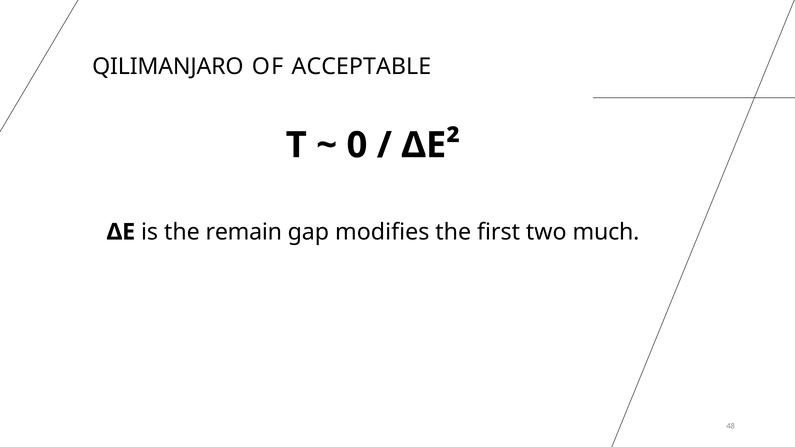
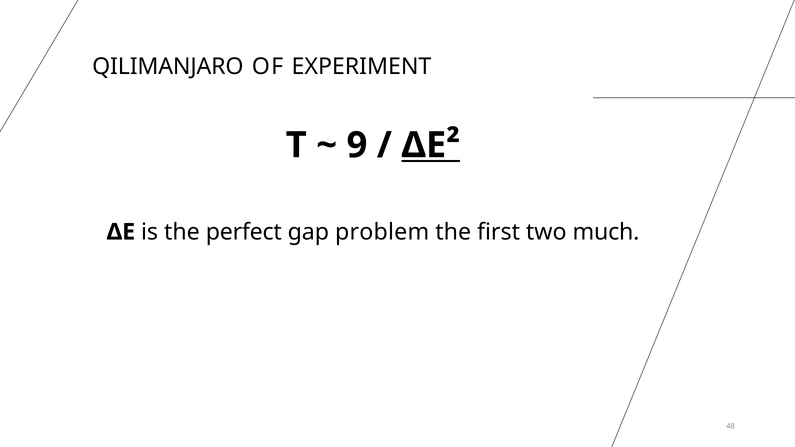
ACCEPTABLE: ACCEPTABLE -> EXPERIMENT (361, 67)
0: 0 -> 9 (357, 145)
ΔE² underline: none -> present (431, 145)
remain: remain -> perfect (244, 232)
modifies: modifies -> problem (382, 232)
